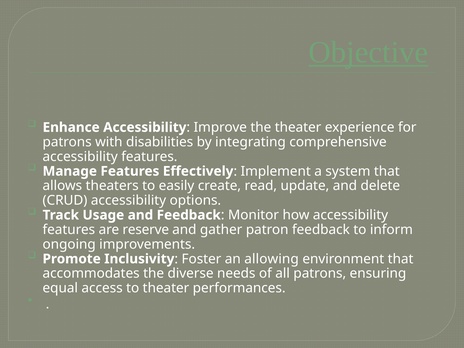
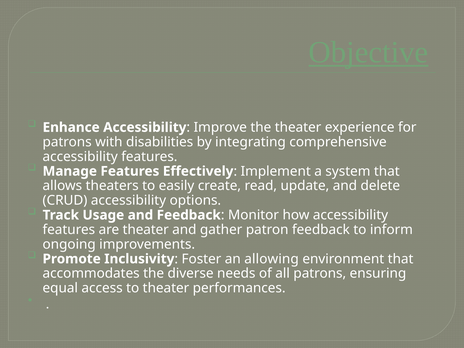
are reserve: reserve -> theater (146, 230)
